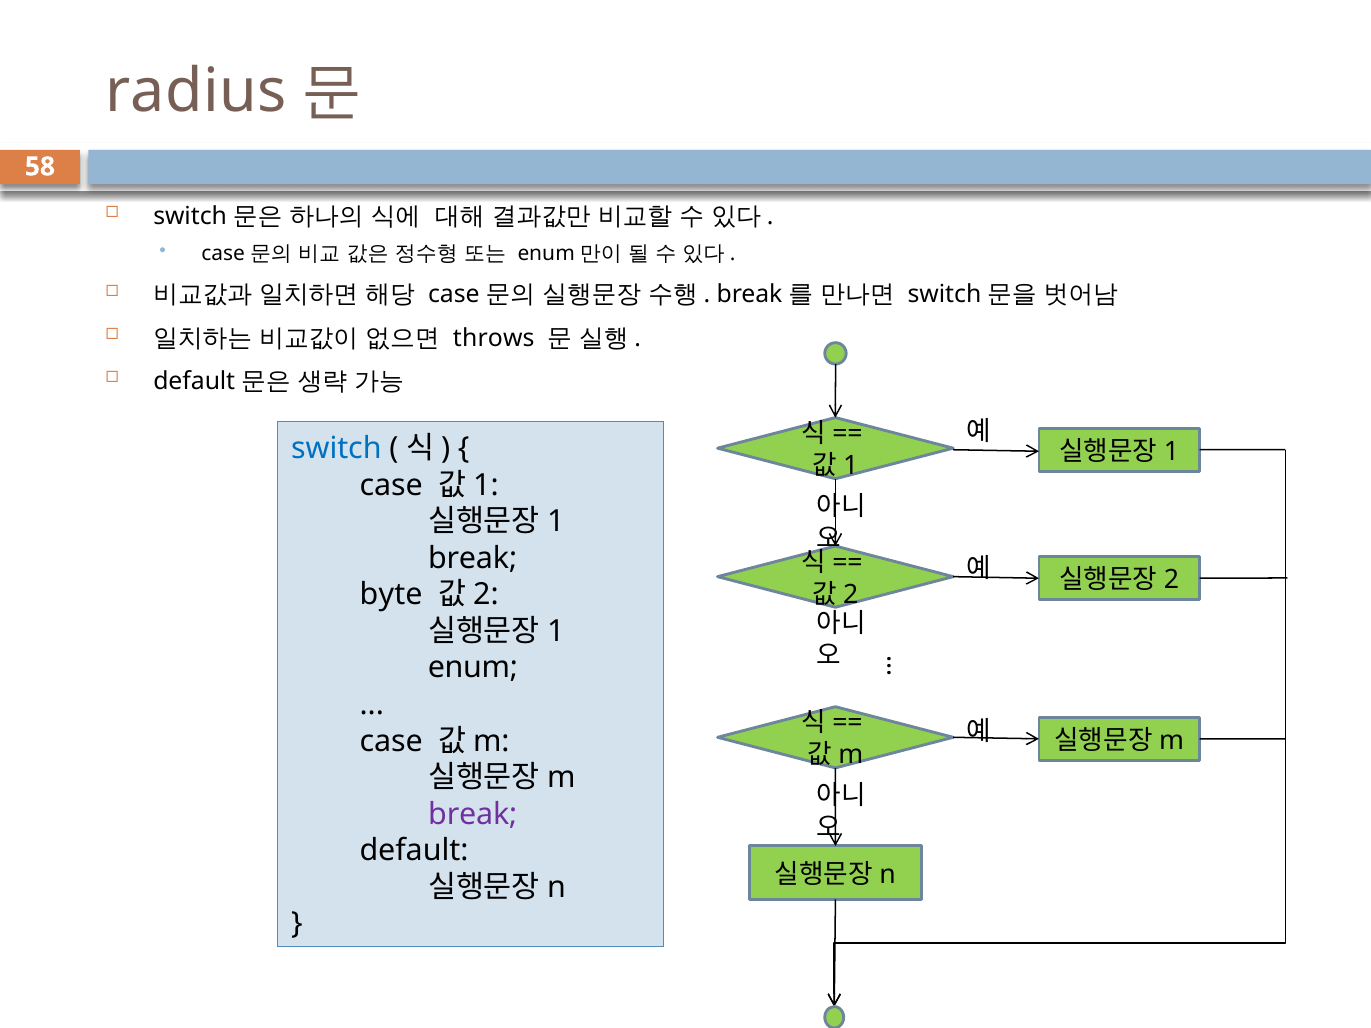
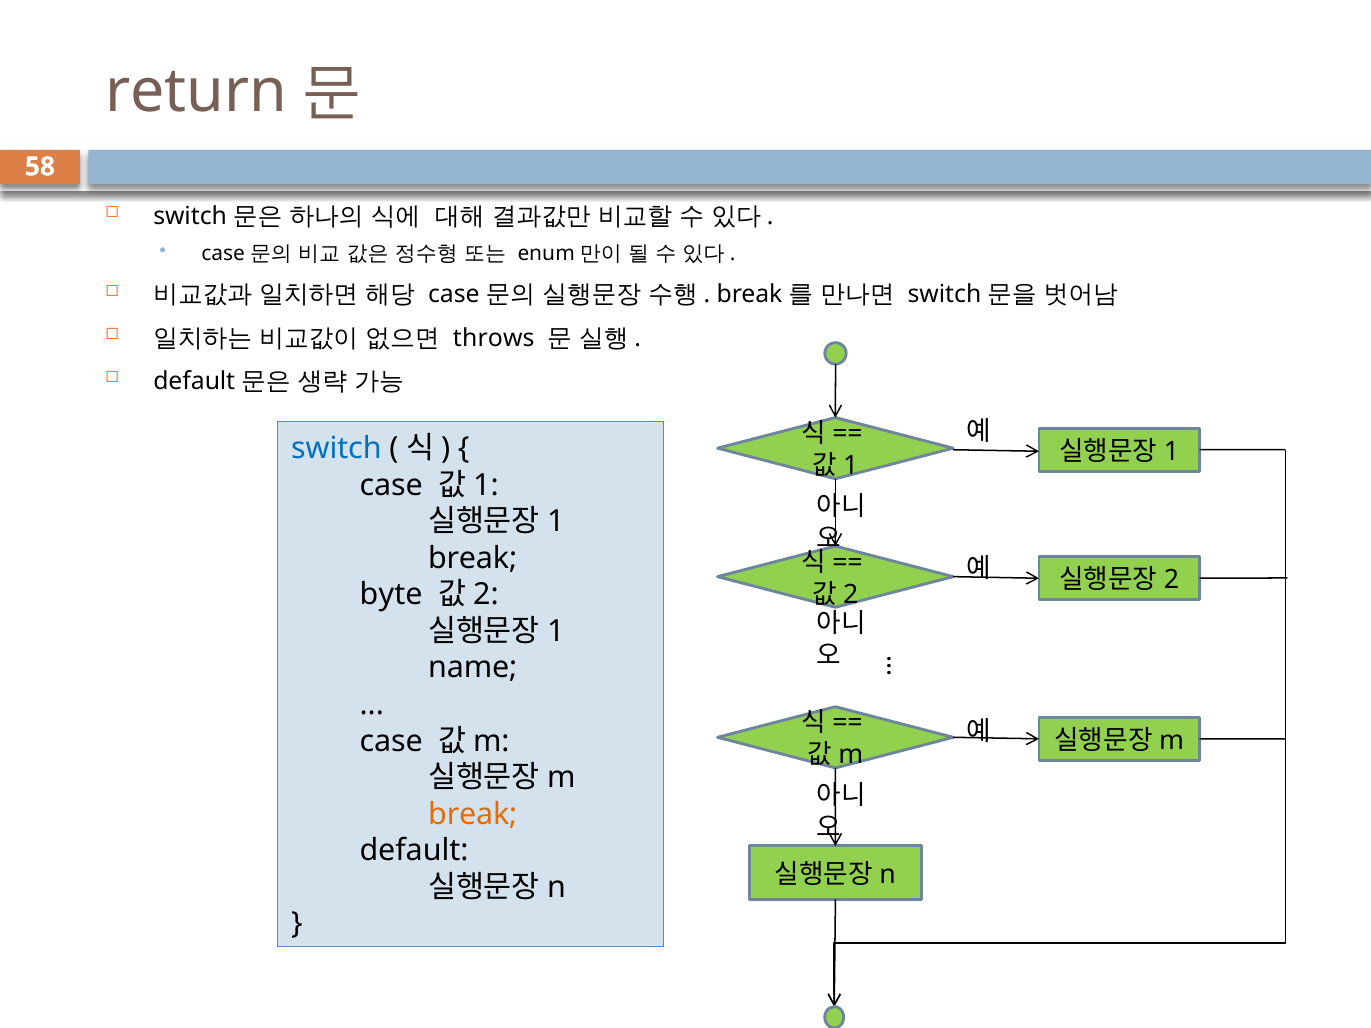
radius: radius -> return (196, 91)
enum: enum -> name (473, 668)
break colour: purple -> orange (473, 814)
